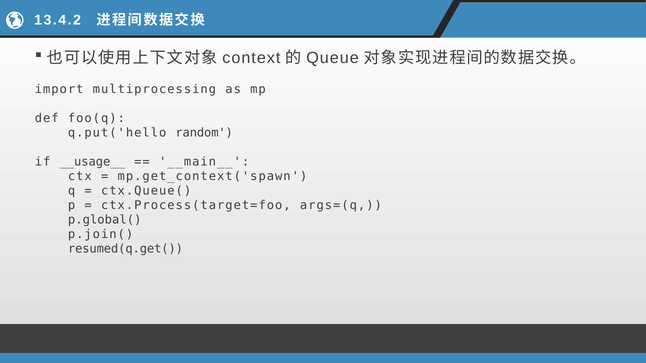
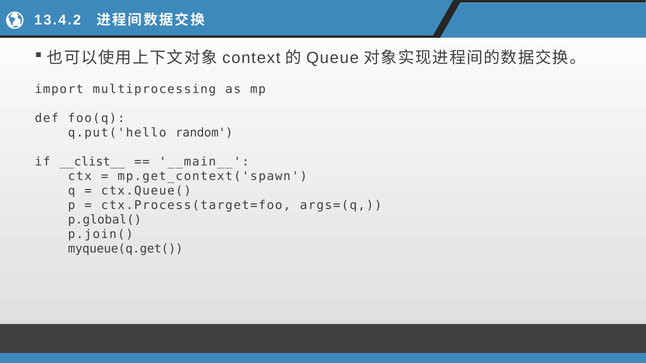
__usage__: __usage__ -> __clist__ (92, 162)
resumed(q.get(: resumed(q.get( -> myqueue(q.get( (125, 249)
